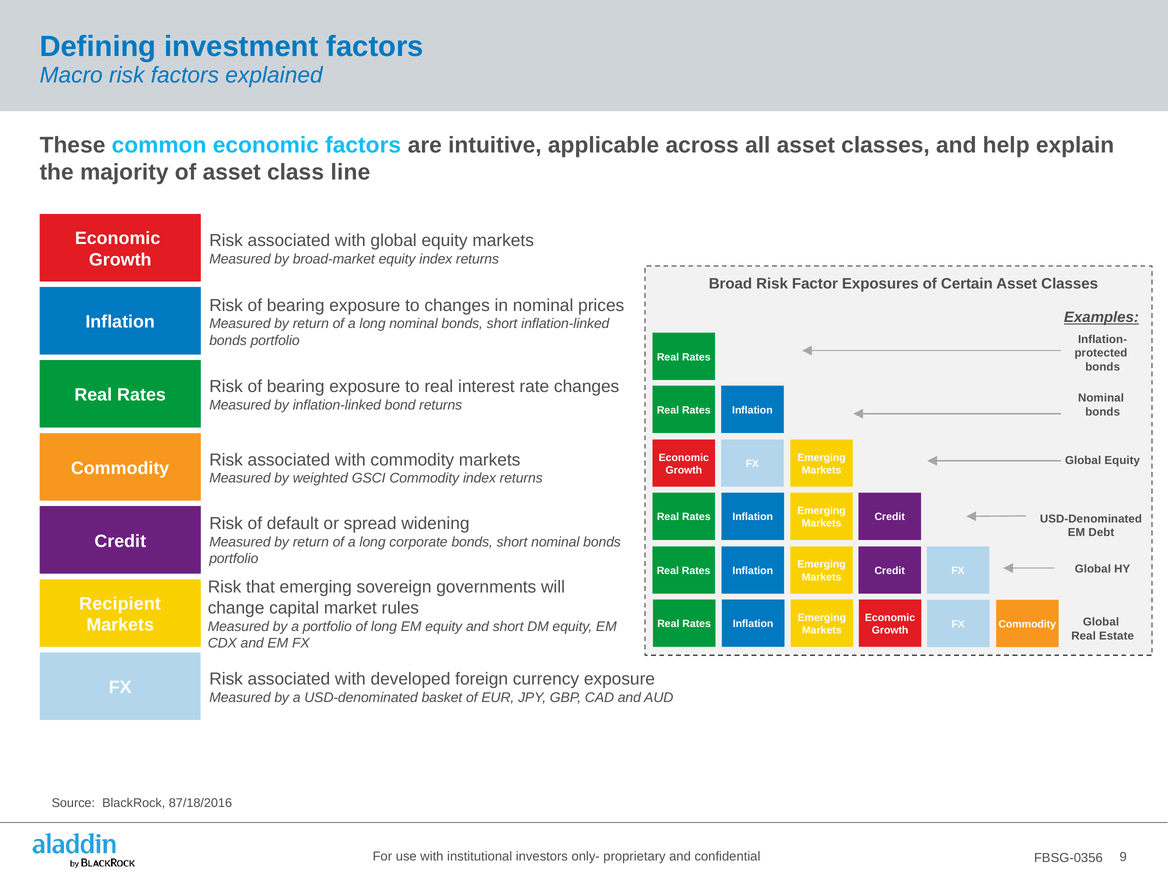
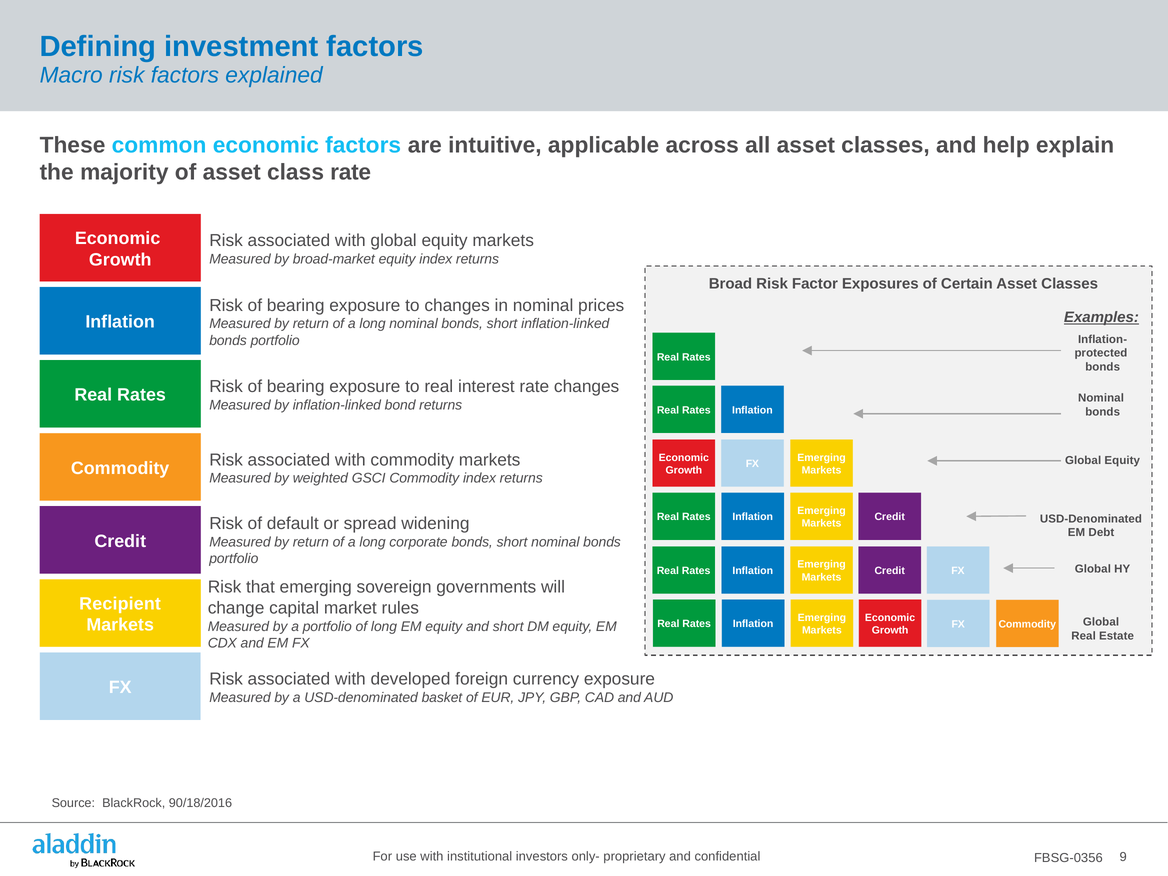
class line: line -> rate (351, 172)
87/18/2016: 87/18/2016 -> 90/18/2016 (200, 803)
